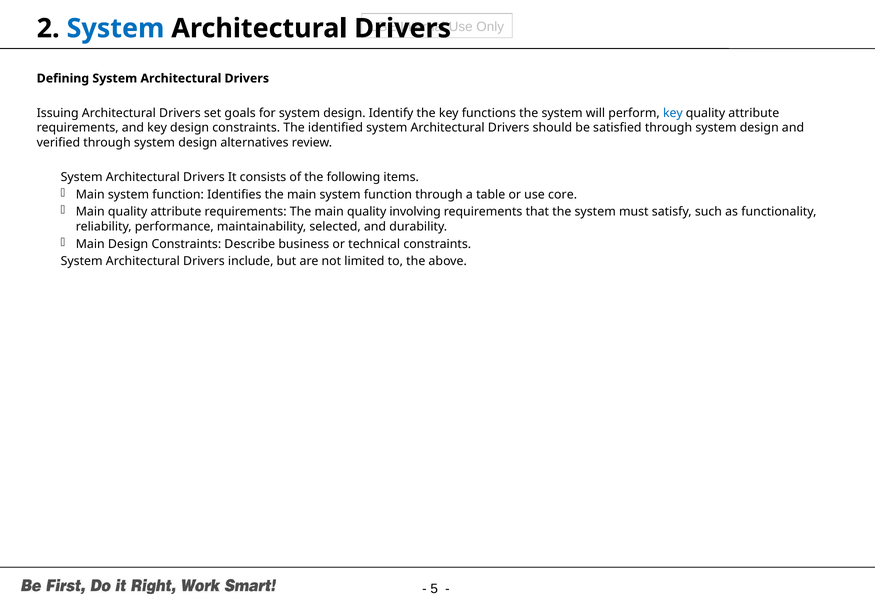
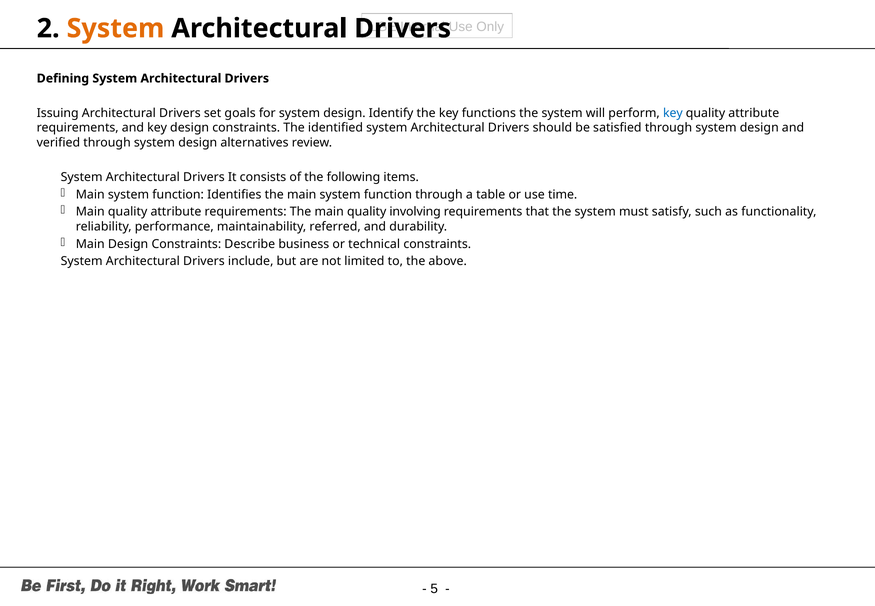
System colour: blue -> orange (115, 28)
core: core -> time (563, 195)
selected: selected -> referred (335, 227)
